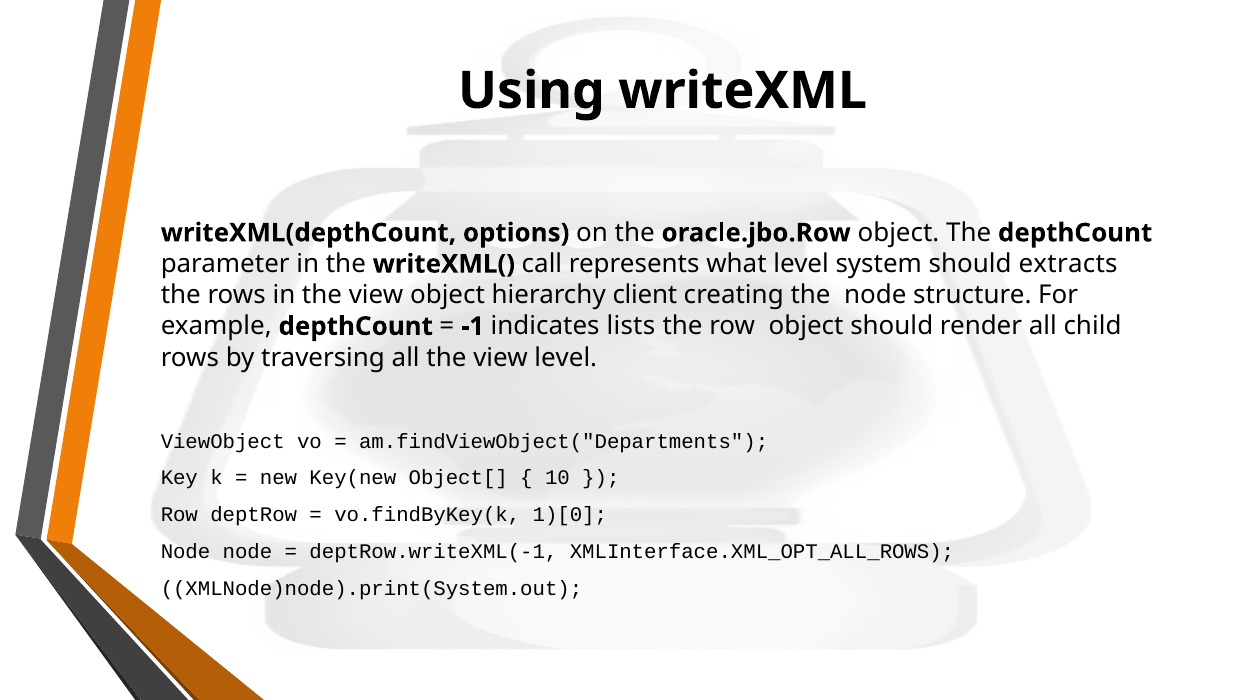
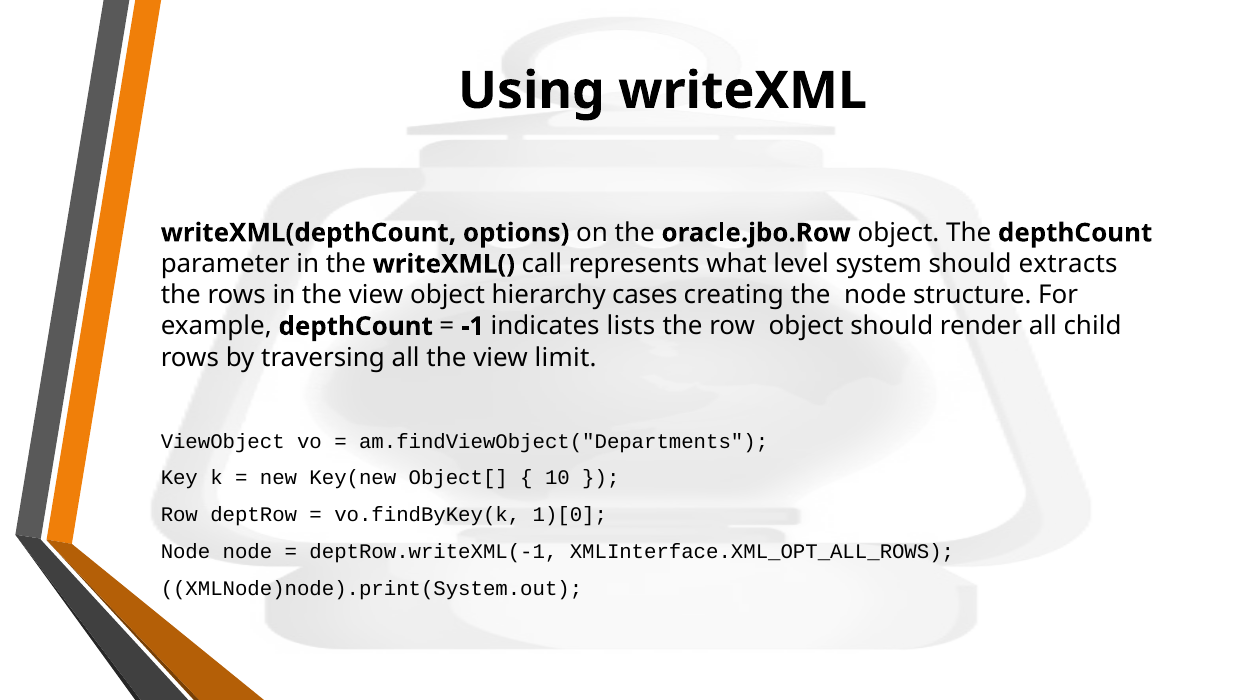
client: client -> cases (645, 295)
view level: level -> limit (566, 357)
